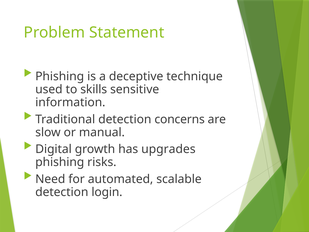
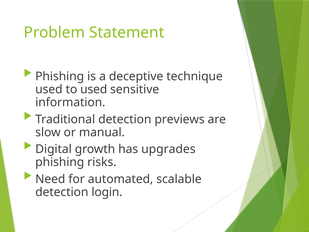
to skills: skills -> used (94, 89)
concerns: concerns -> previews (180, 119)
